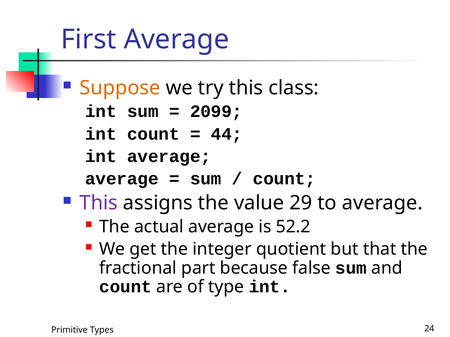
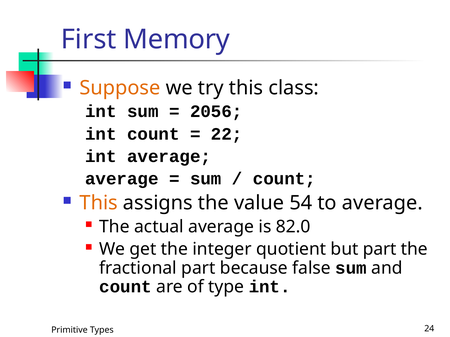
First Average: Average -> Memory (177, 39)
2099: 2099 -> 2056 (216, 112)
44: 44 -> 22 (227, 134)
This colour: purple -> orange (99, 203)
29: 29 -> 54 (301, 203)
52.2: 52.2 -> 82.0 (293, 227)
but that: that -> part (380, 249)
